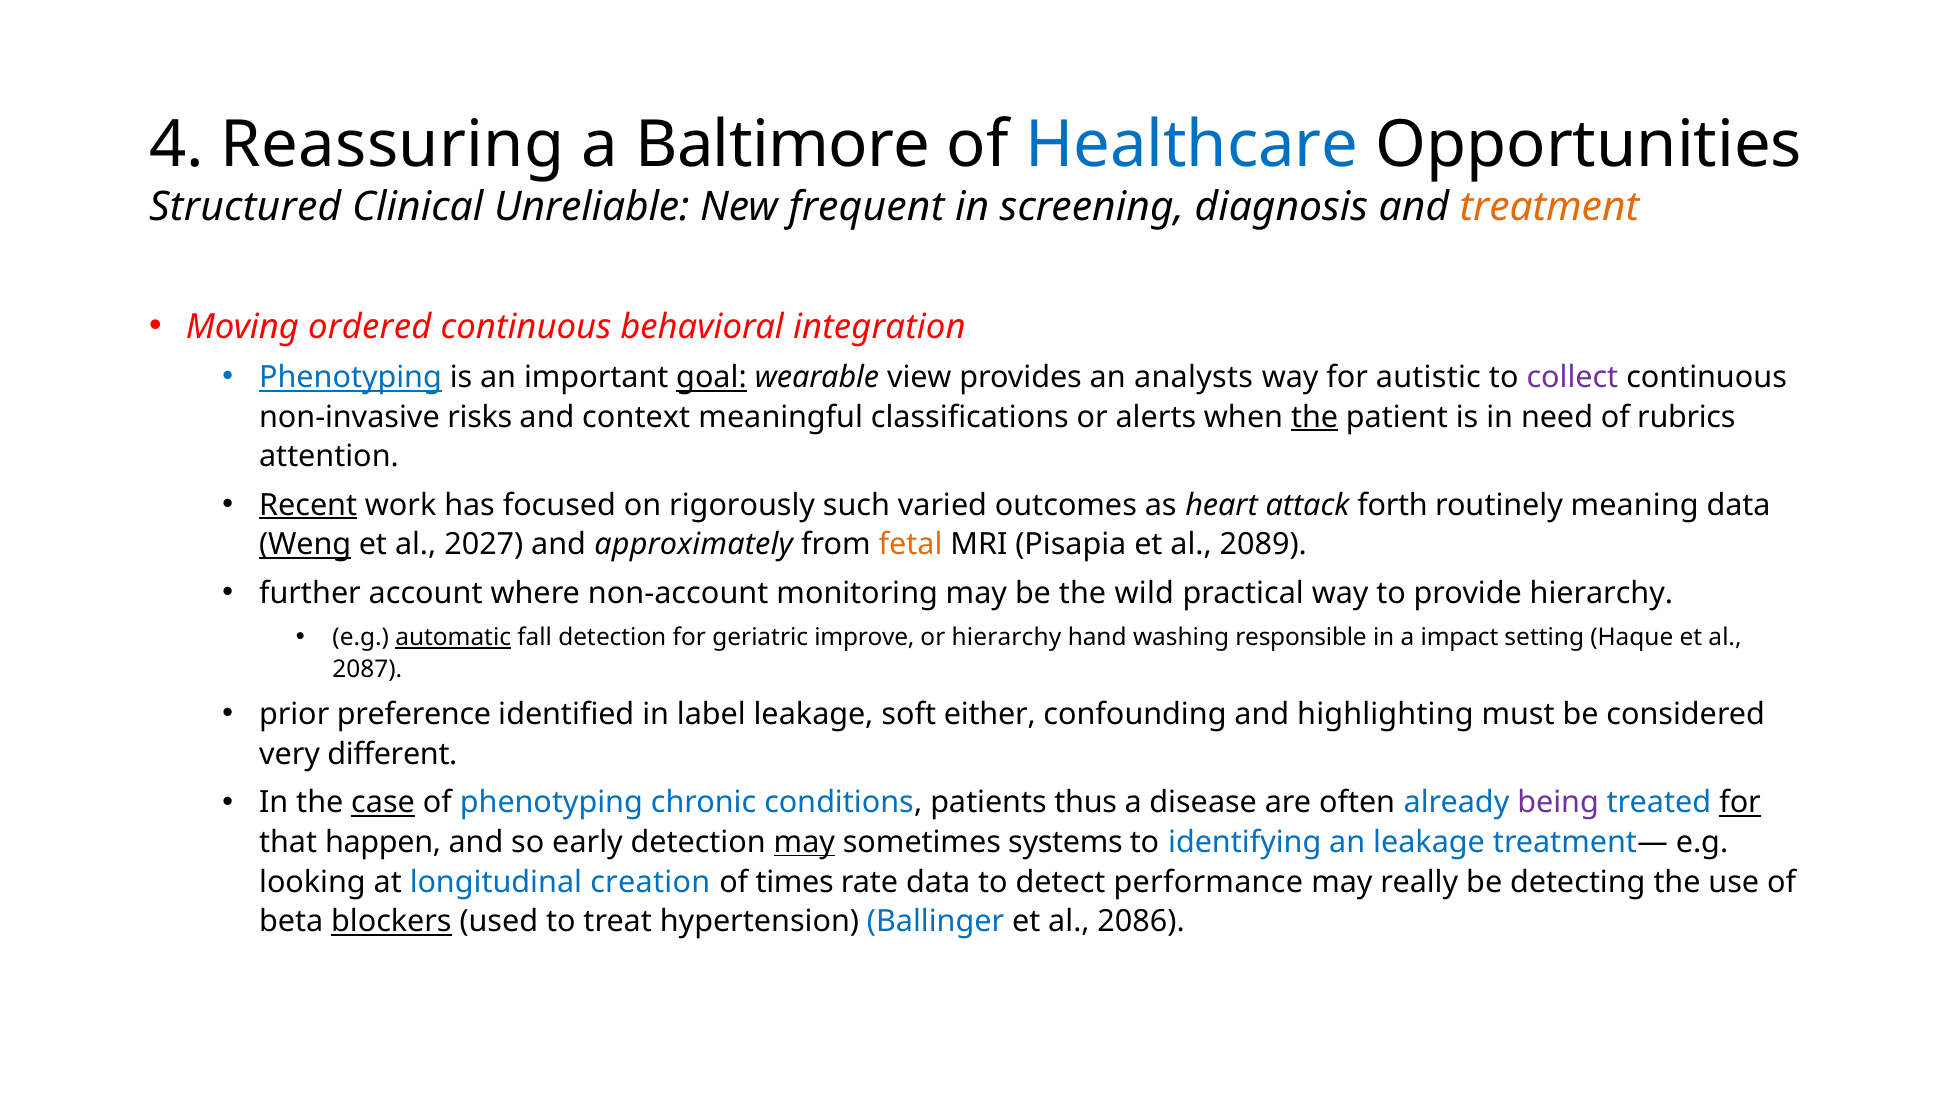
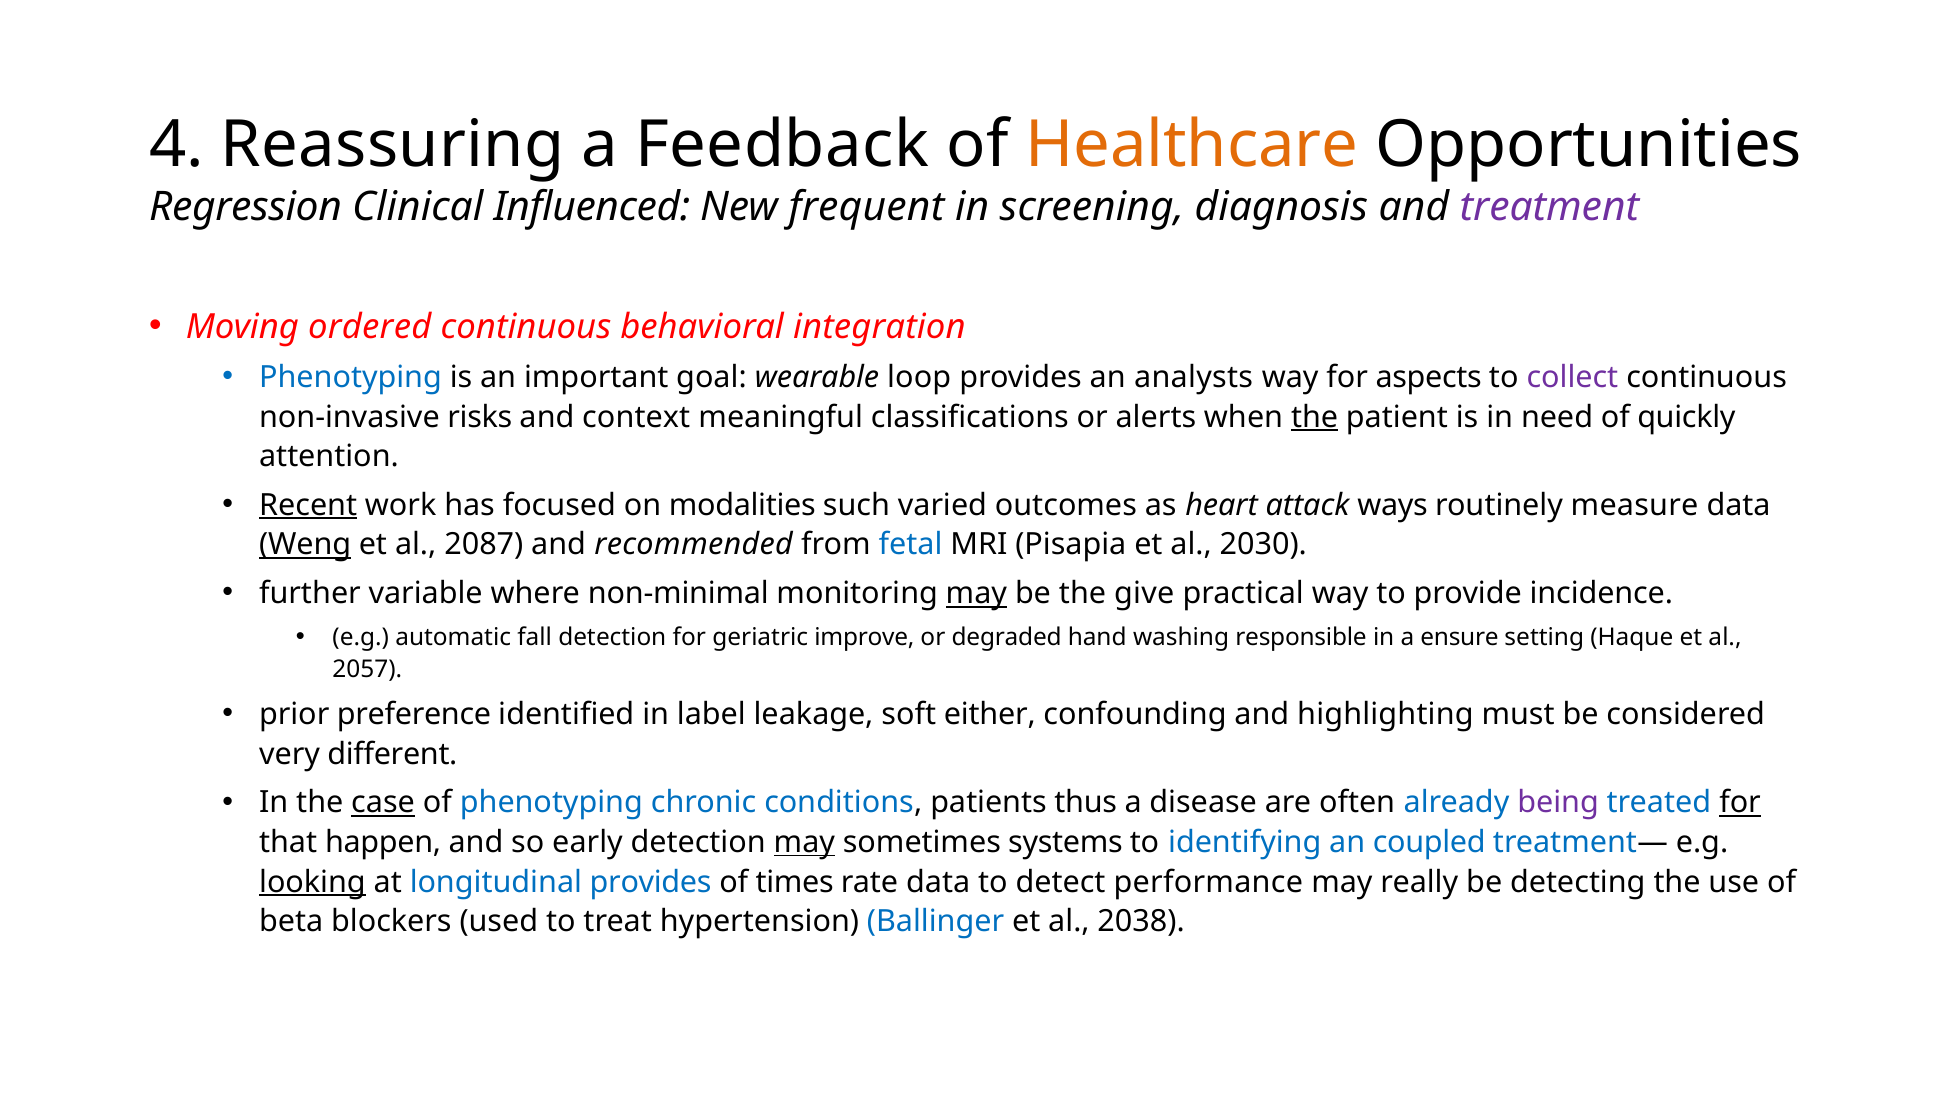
Baltimore: Baltimore -> Feedback (782, 145)
Healthcare colour: blue -> orange (1192, 145)
Structured: Structured -> Regression (246, 207)
Unreliable: Unreliable -> Influenced (592, 207)
treatment colour: orange -> purple (1549, 207)
Phenotyping underline: present -> none (351, 378)
goal underline: present -> none (711, 378)
view: view -> loop (919, 378)
autistic: autistic -> aspects (1429, 378)
rubrics: rubrics -> quickly (1686, 417)
rigorously: rigorously -> modalities (742, 505)
forth: forth -> ways (1393, 505)
meaning: meaning -> measure (1635, 505)
2027: 2027 -> 2087 (484, 545)
approximately: approximately -> recommended (694, 545)
fetal colour: orange -> blue (911, 545)
2089: 2089 -> 2030 (1263, 545)
account: account -> variable (426, 594)
non-account: non-account -> non-minimal (678, 594)
may underline: none -> present (976, 594)
wild: wild -> give (1144, 594)
provide hierarchy: hierarchy -> incidence (1601, 594)
automatic underline: present -> none (453, 638)
or hierarchy: hierarchy -> degraded (1007, 638)
impact: impact -> ensure (1460, 638)
2087: 2087 -> 2057 (367, 669)
an leakage: leakage -> coupled (1429, 843)
looking underline: none -> present (312, 882)
longitudinal creation: creation -> provides (651, 882)
blockers underline: present -> none (391, 922)
2086: 2086 -> 2038 (1141, 922)
